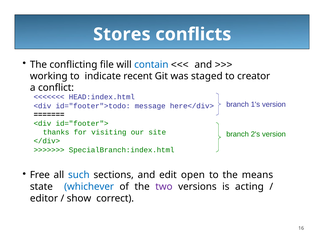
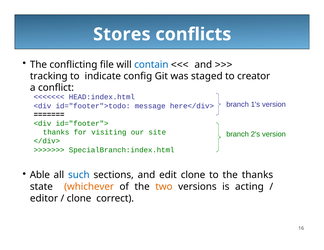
working: working -> tracking (49, 76)
recent: recent -> config (138, 76)
Free: Free -> Able (40, 175)
edit open: open -> clone (193, 175)
the means: means -> thanks (257, 175)
whichever colour: blue -> orange (89, 187)
two colour: purple -> orange (164, 187)
show: show -> clone (79, 199)
